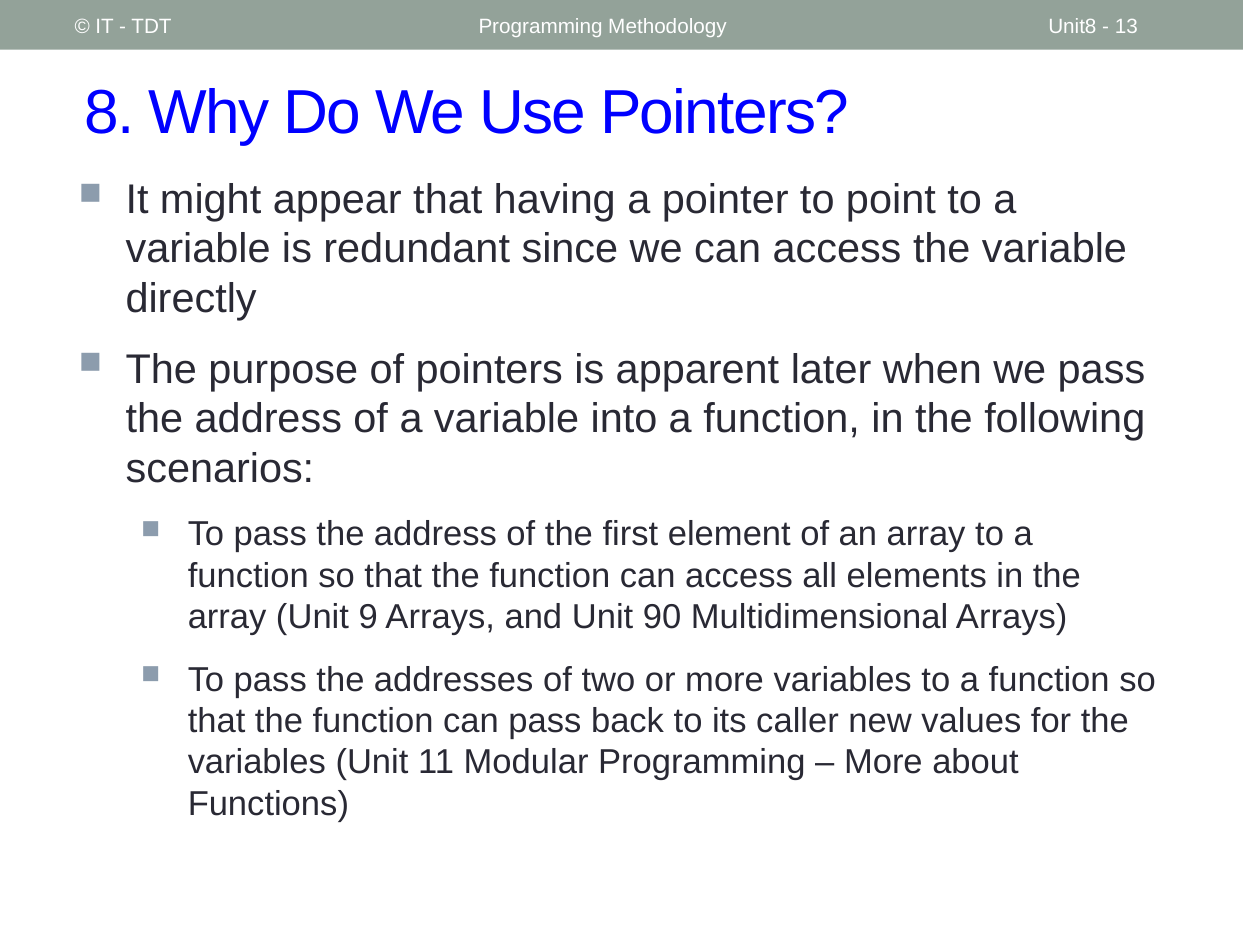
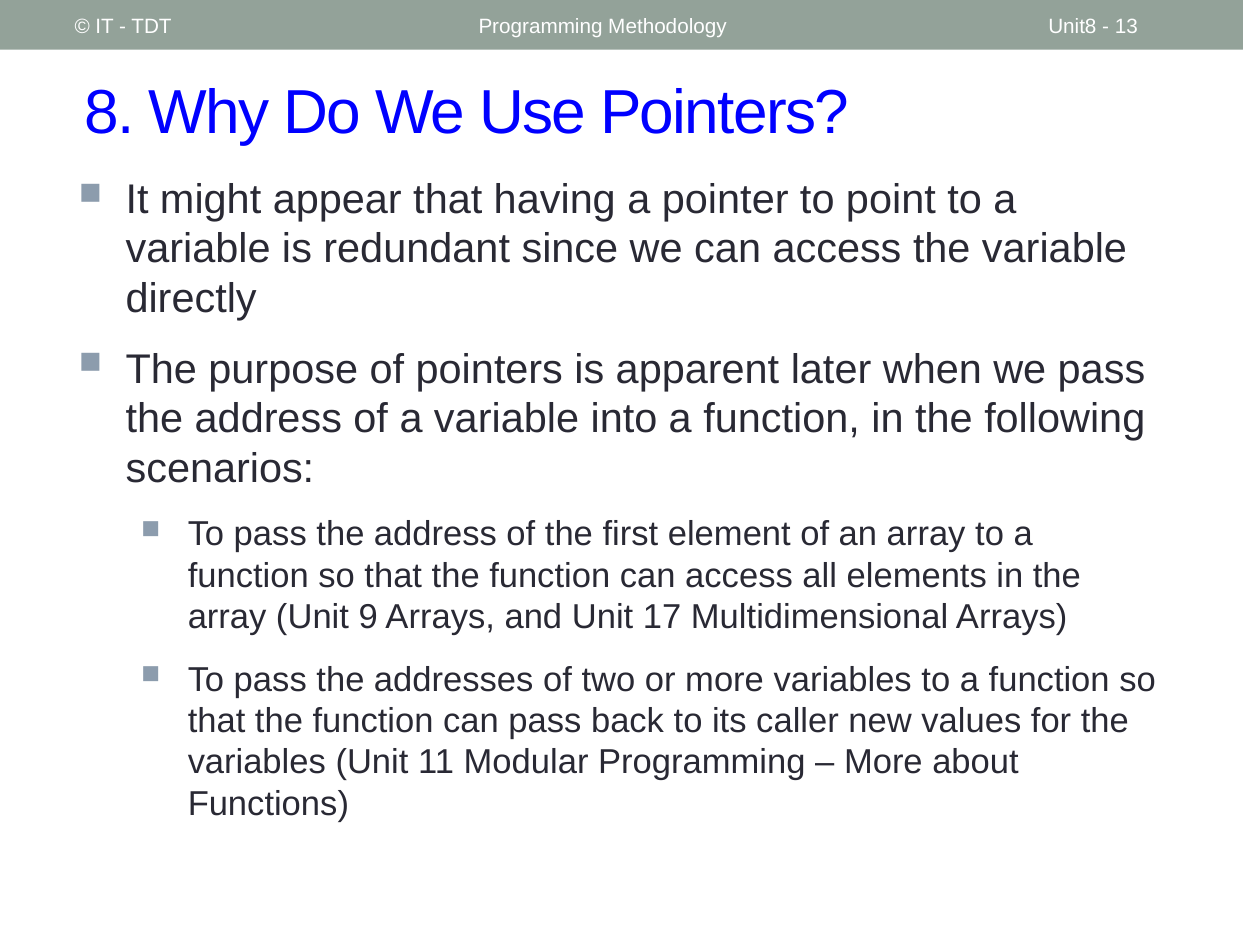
90: 90 -> 17 (662, 618)
